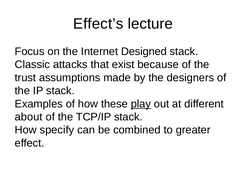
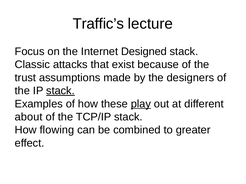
Effect’s: Effect’s -> Traffic’s (98, 24)
stack underline: none -> present (60, 91)
specify: specify -> flowing (57, 130)
